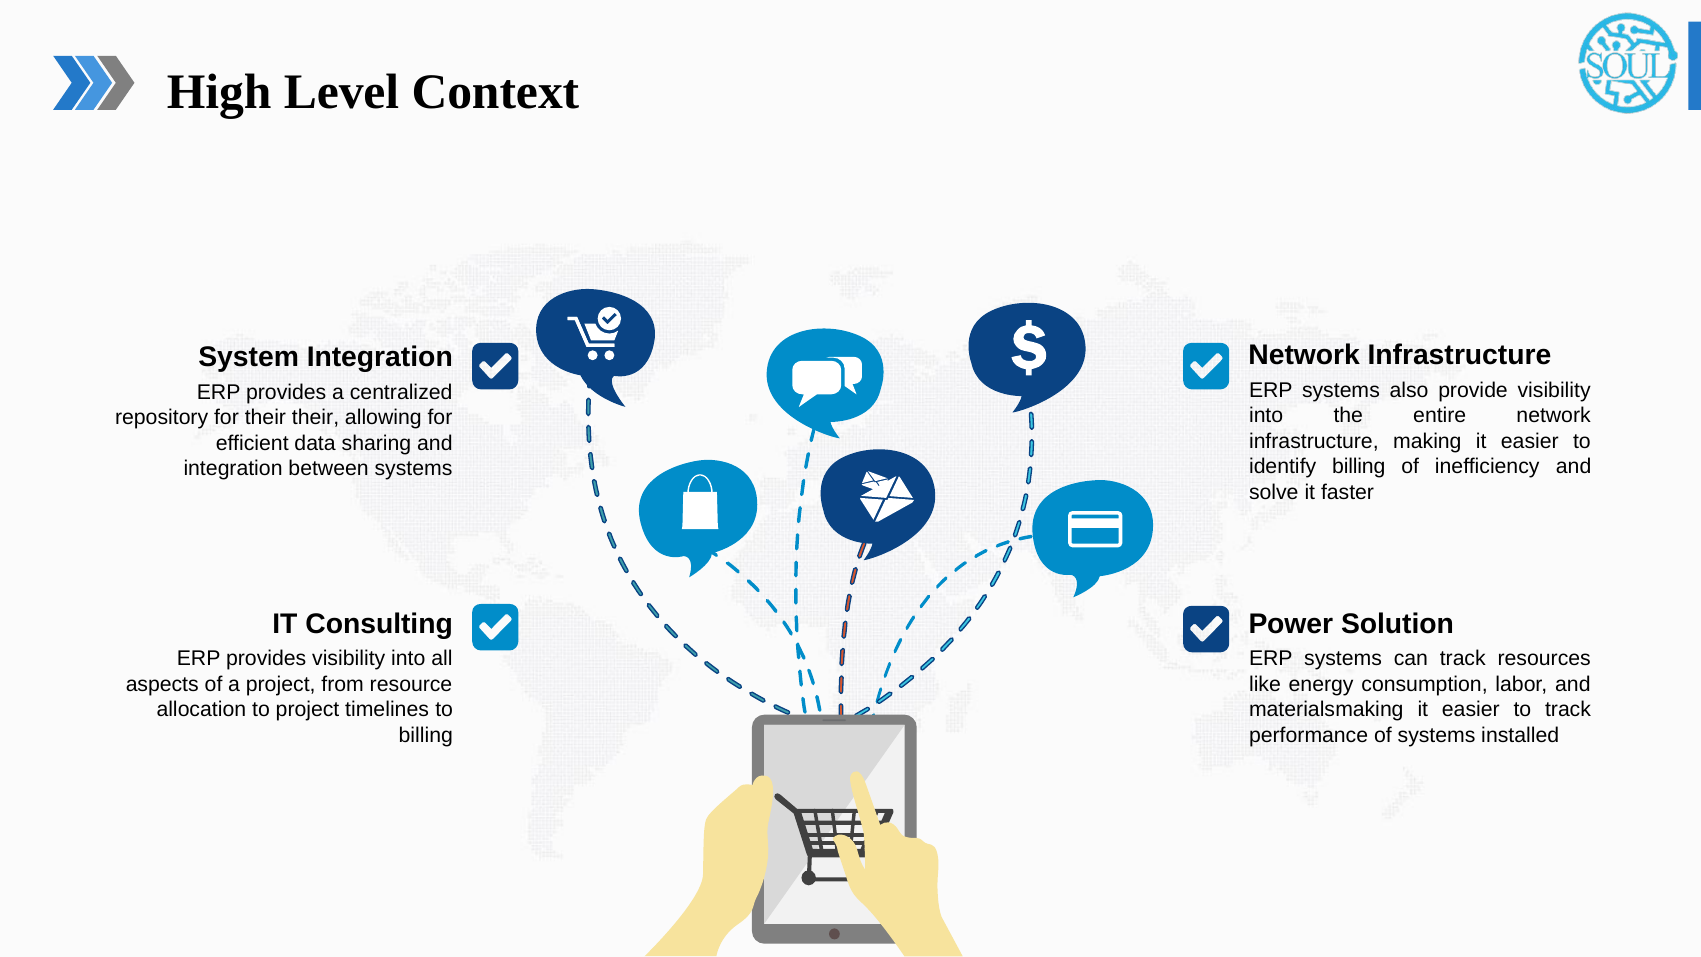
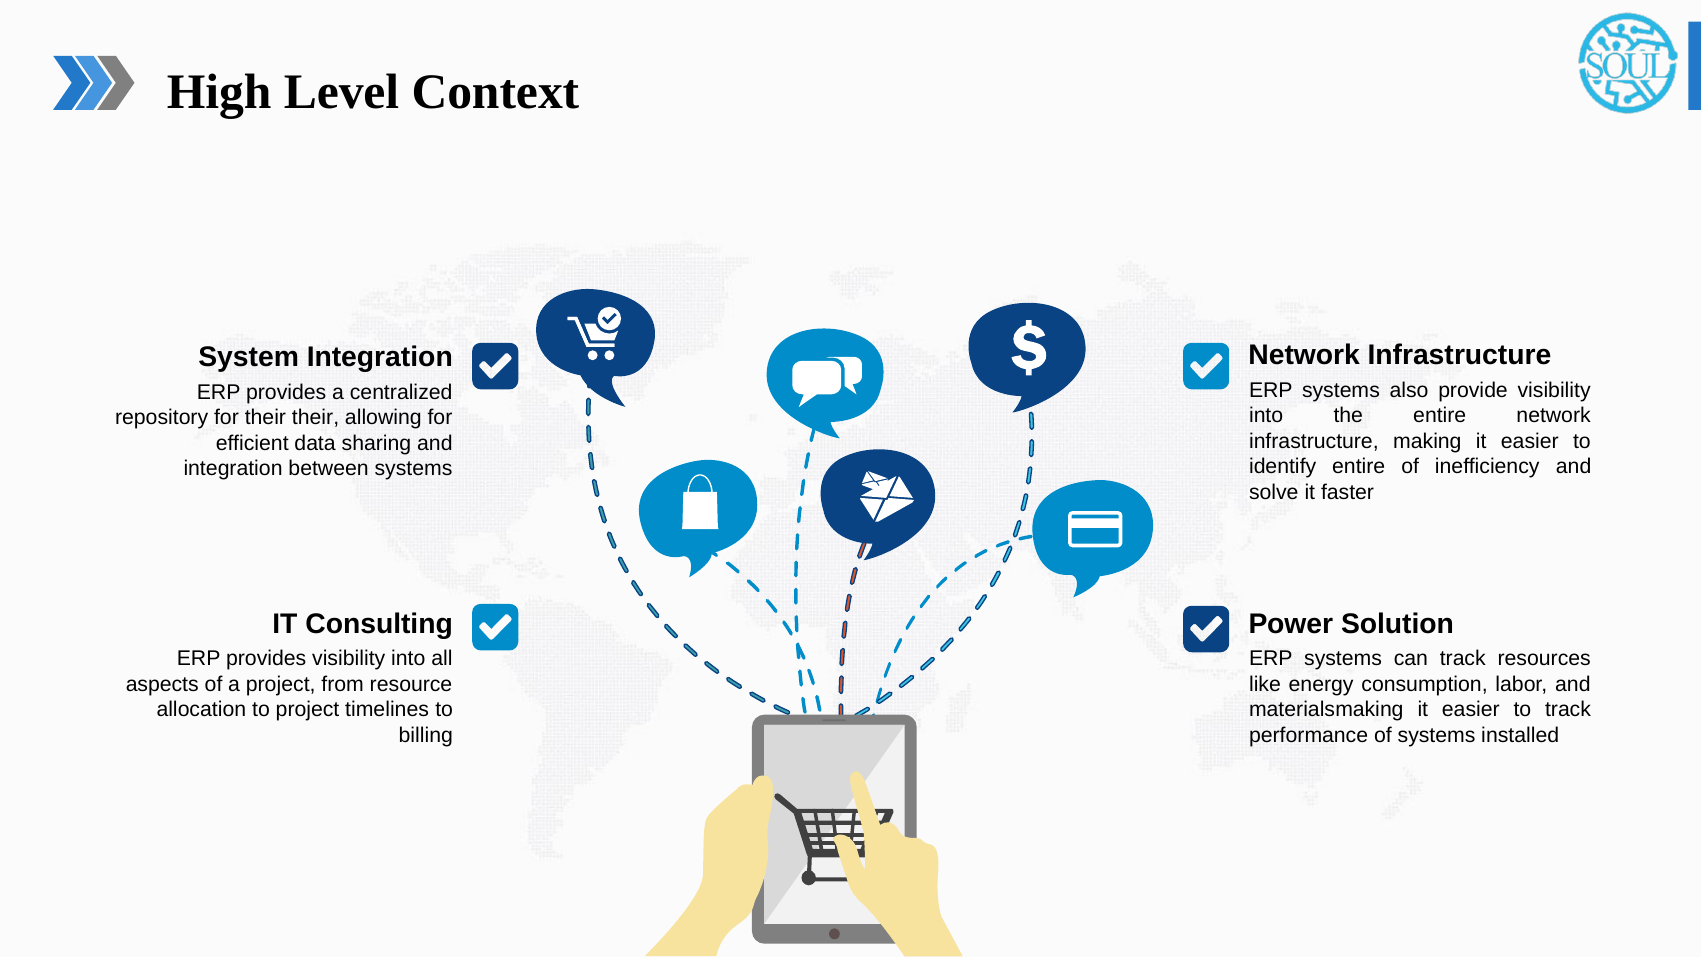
identify billing: billing -> entire (1359, 467)
